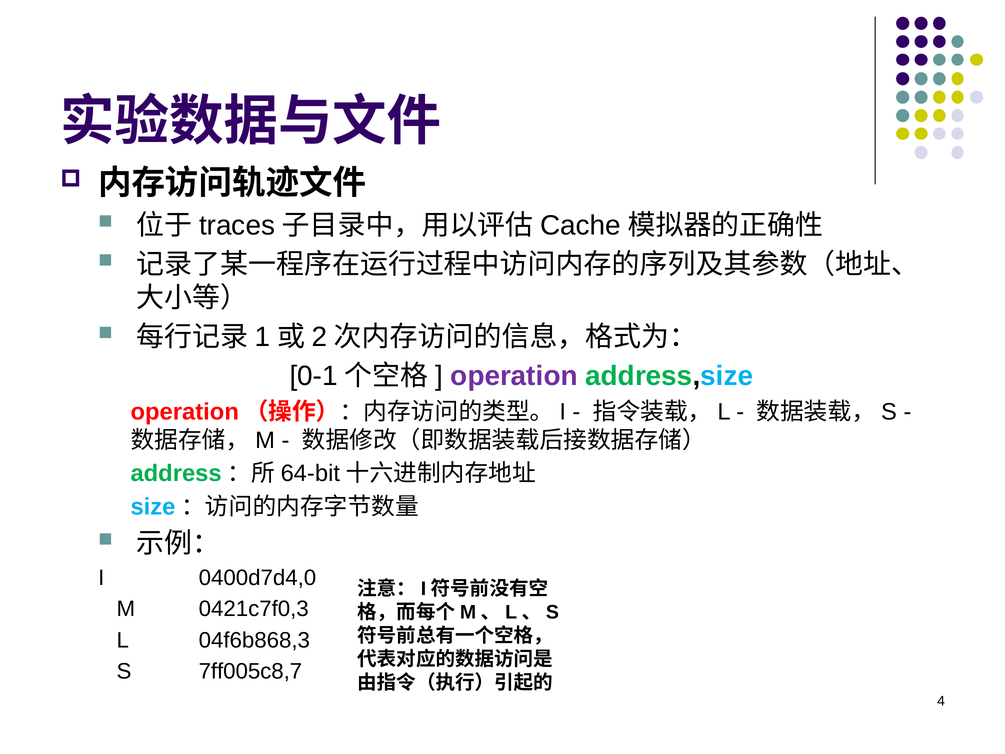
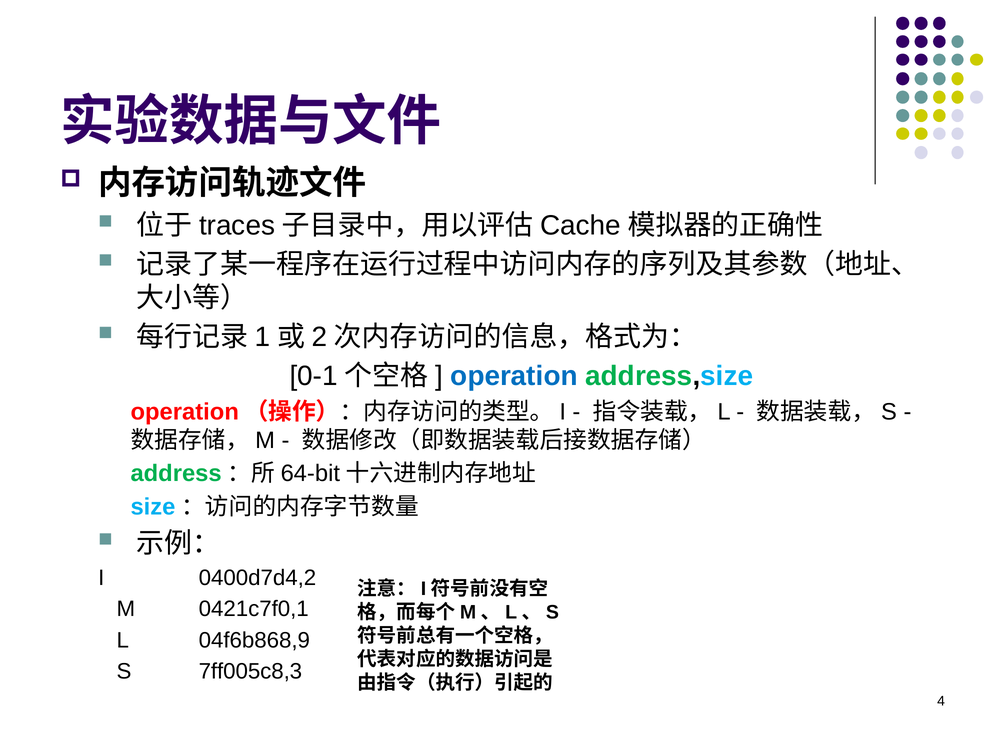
operation colour: purple -> blue (514, 376)
0400d7d4,0: 0400d7d4,0 -> 0400d7d4,2 (257, 578)
0421c7f0,3: 0421c7f0,3 -> 0421c7f0,1 (254, 609)
04f6b868,3: 04f6b868,3 -> 04f6b868,9 (254, 640)
7ff005c8,7: 7ff005c8,7 -> 7ff005c8,3 (250, 671)
